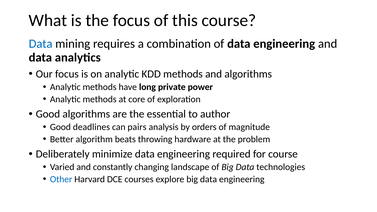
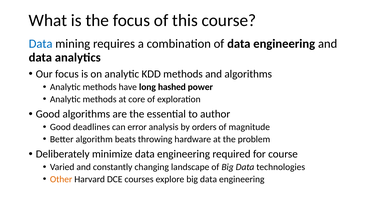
private: private -> hashed (172, 87)
pairs: pairs -> error (137, 127)
Other colour: blue -> orange (61, 179)
